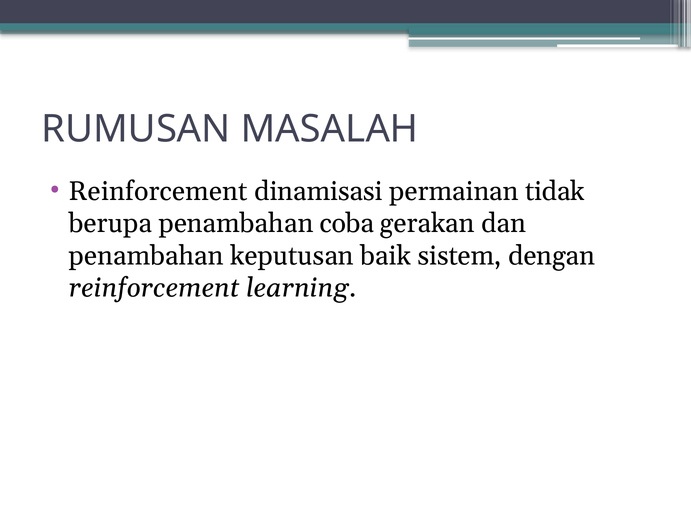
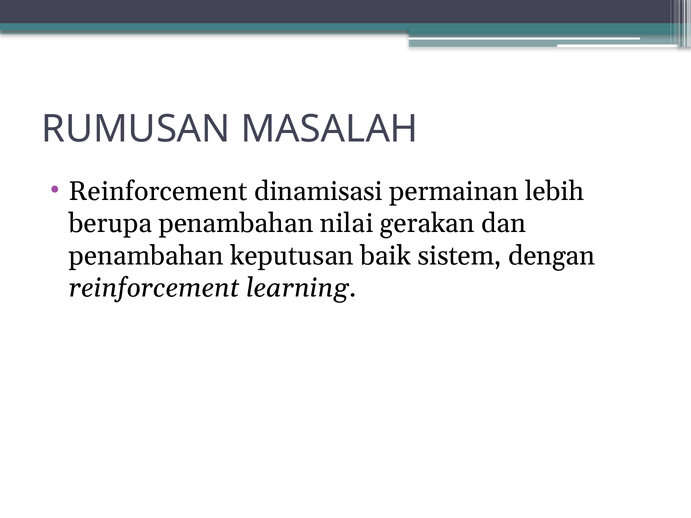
tidak: tidak -> lebih (555, 191)
coba: coba -> nilai (347, 224)
